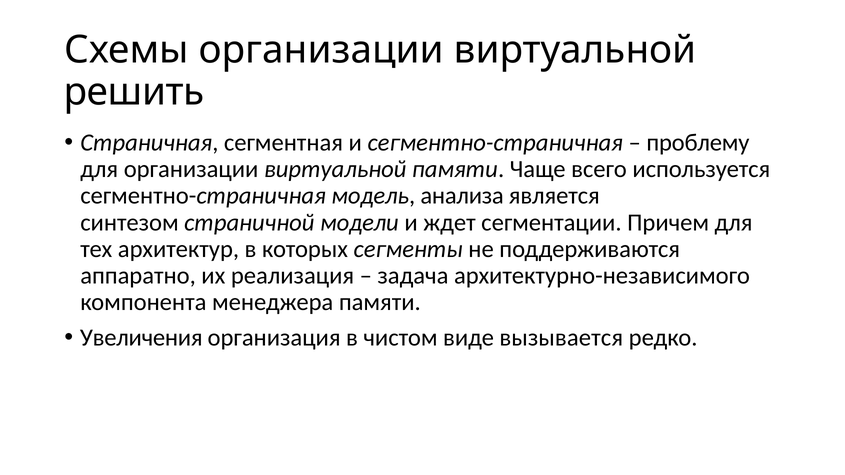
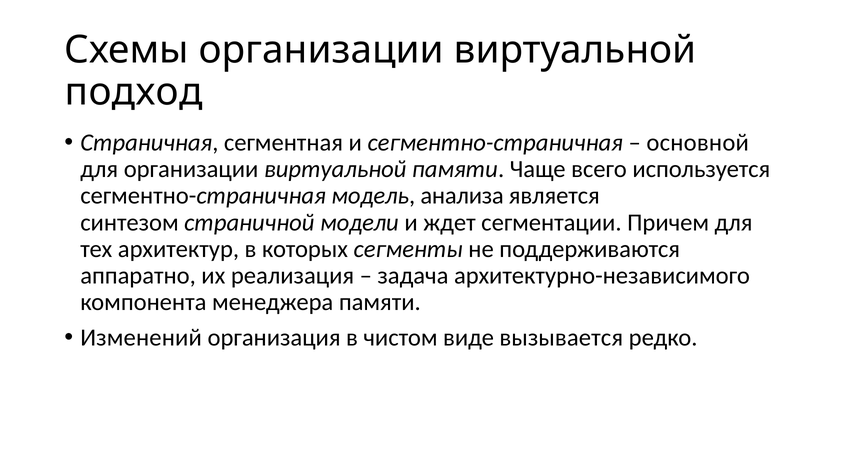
решить: решить -> подход (134, 92)
проблему: проблему -> основной (698, 143)
Увеличения: Увеличения -> Изменений (141, 338)
